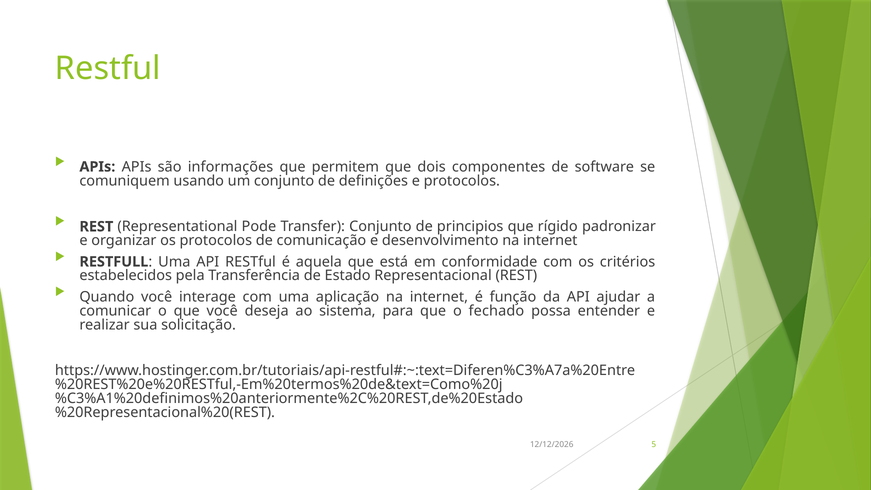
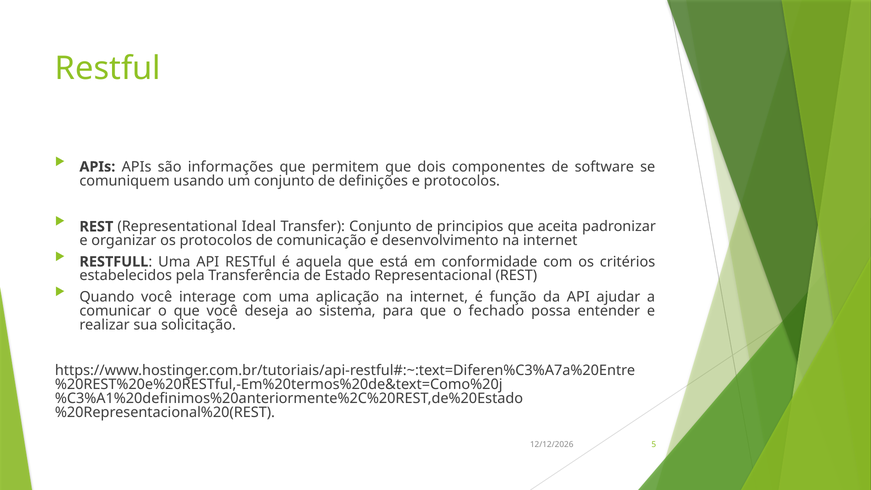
Pode: Pode -> Ideal (259, 227)
rígido: rígido -> aceita (558, 227)
